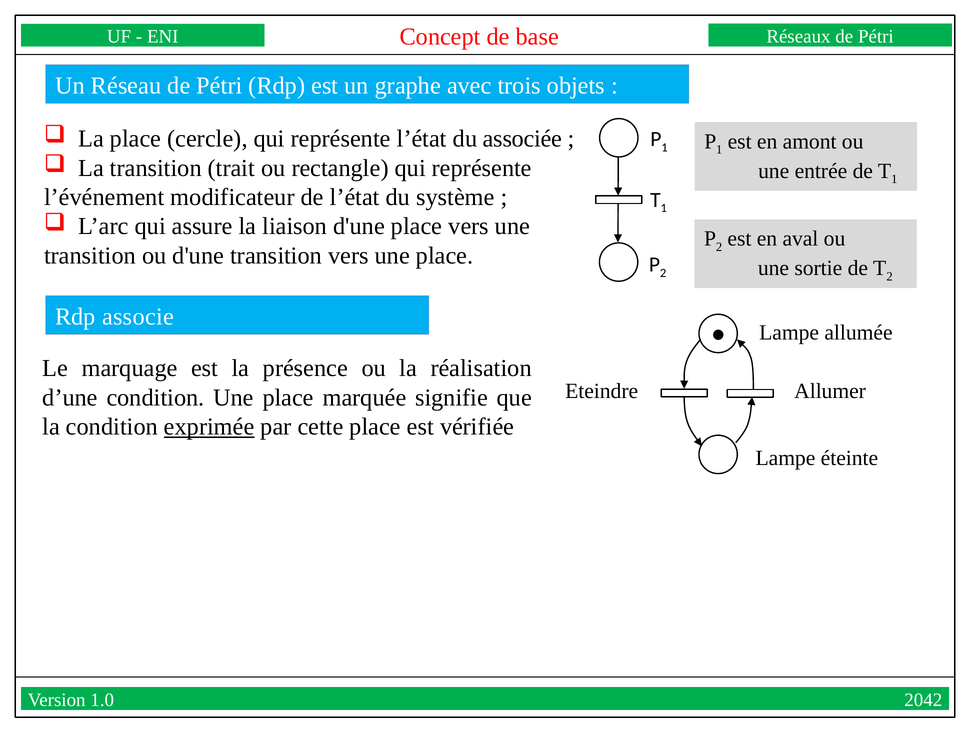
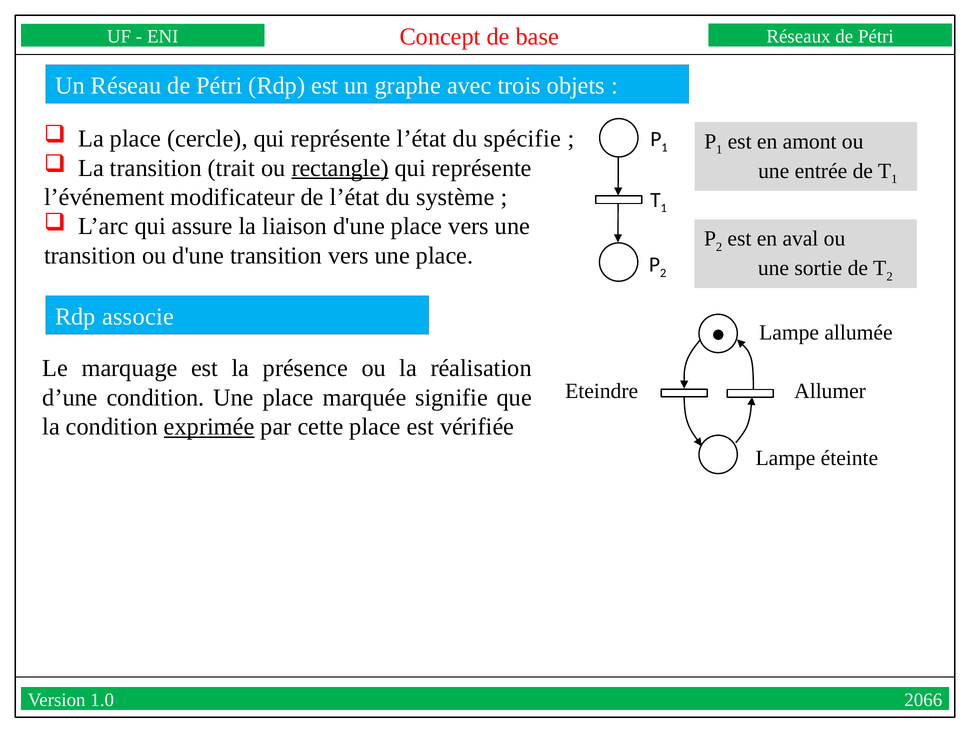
associée: associée -> spécifie (522, 139)
rectangle underline: none -> present (340, 168)
2042: 2042 -> 2066 (923, 699)
